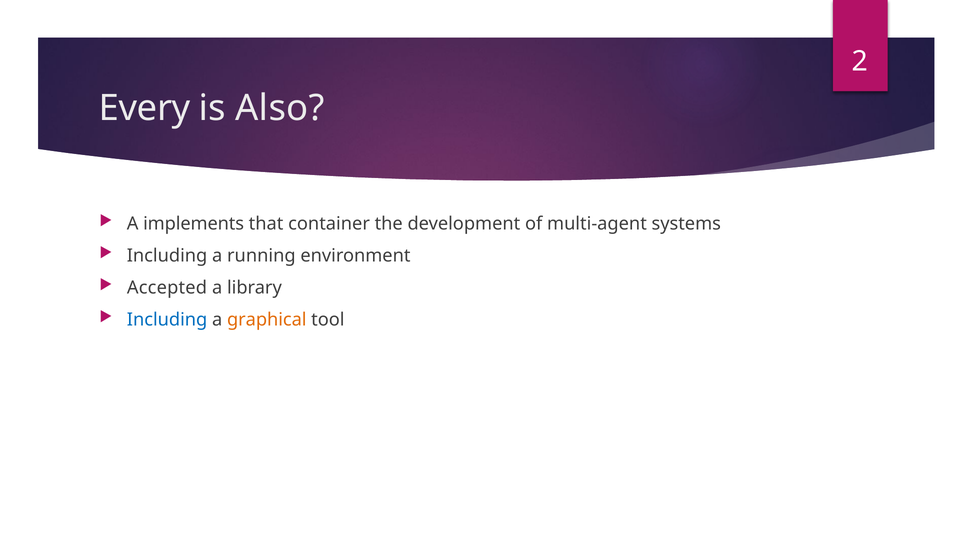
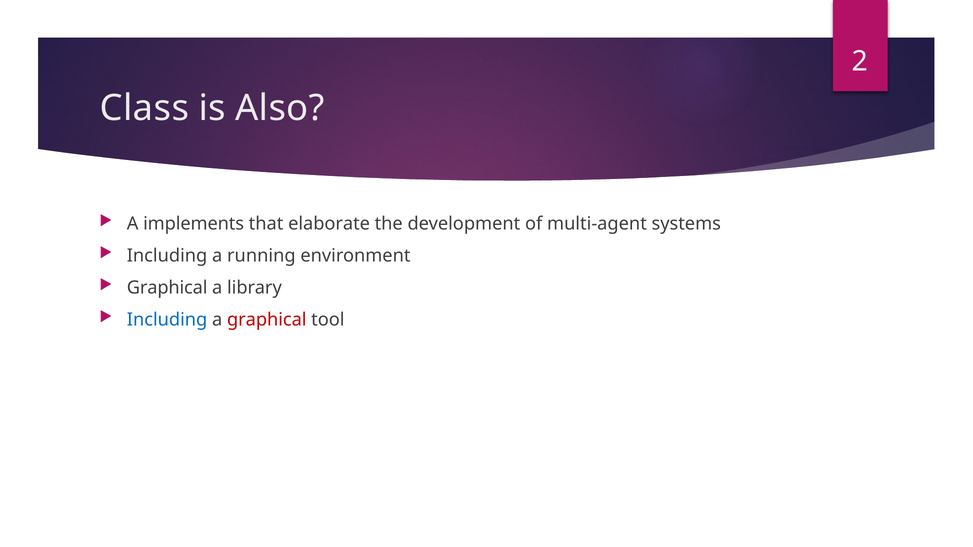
Every: Every -> Class (144, 108)
container: container -> elaborate (329, 224)
Accepted: Accepted -> Graphical (167, 288)
graphical colour: orange -> red (267, 320)
